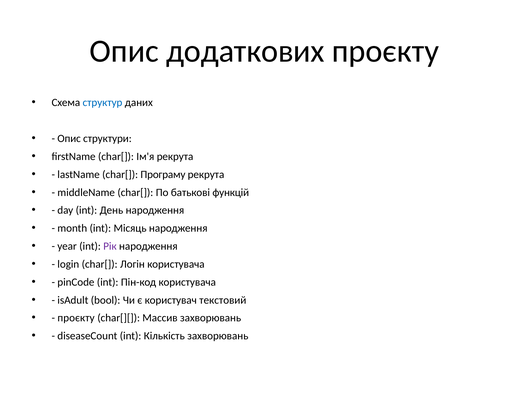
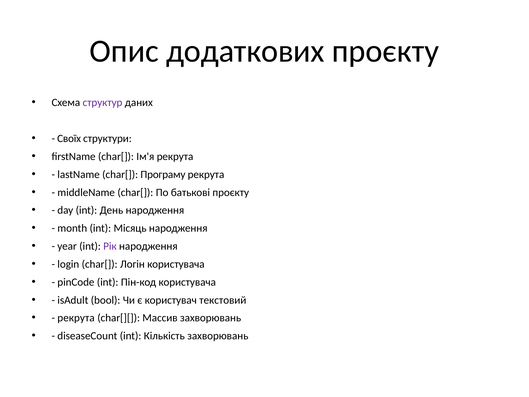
структур colour: blue -> purple (102, 103)
Опис: Опис -> Своїх (69, 138)
батькові функцій: функцій -> проєкту (231, 192)
проєкту: проєкту -> рекрута (76, 318)
